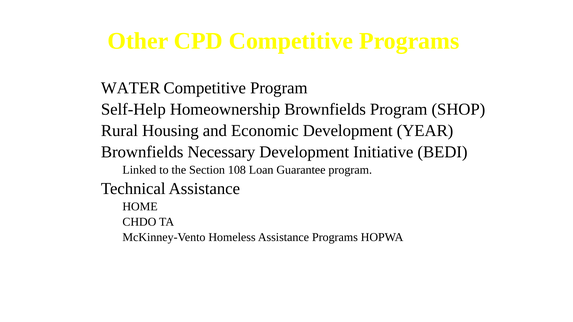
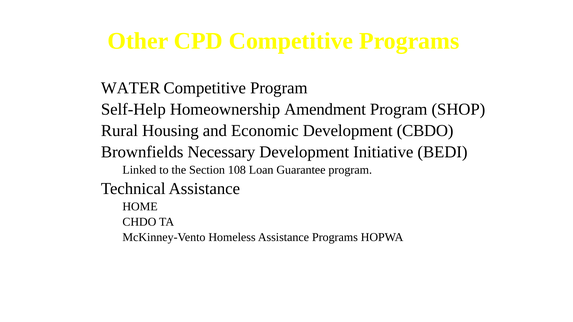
Homeownership Brownfields: Brownfields -> Amendment (325, 110)
YEAR: YEAR -> CBDO (425, 131)
